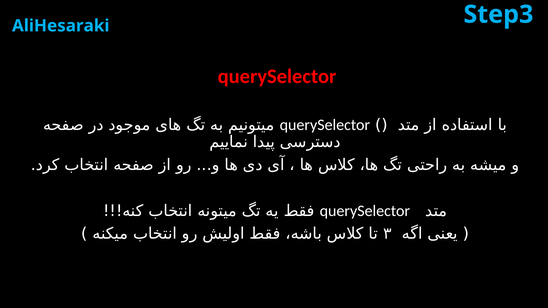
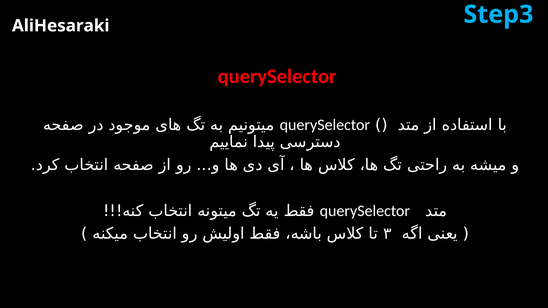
AliHesaraki colour: light blue -> white (61, 26)
